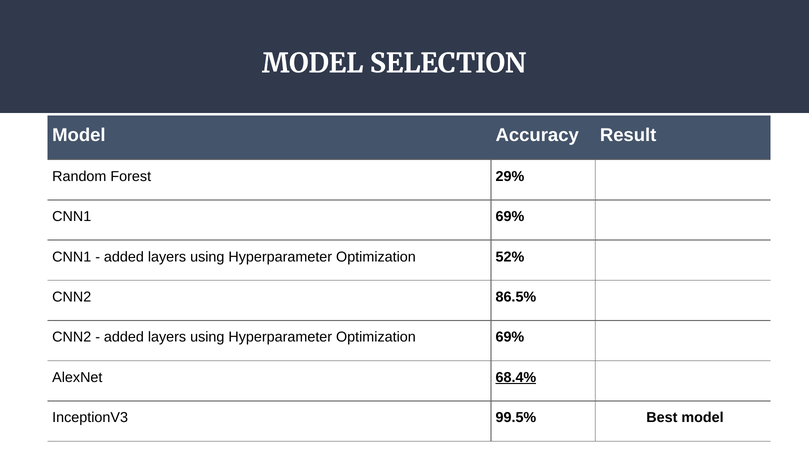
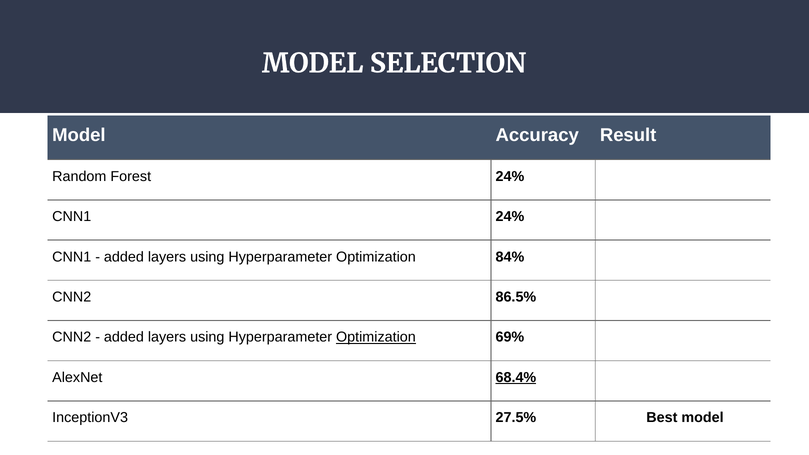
Forest 29%: 29% -> 24% (510, 176)
CNN1 69%: 69% -> 24% (510, 217)
52%: 52% -> 84% (510, 257)
Optimization underline: none -> present (376, 337)
99.5%: 99.5% -> 27.5% (516, 418)
